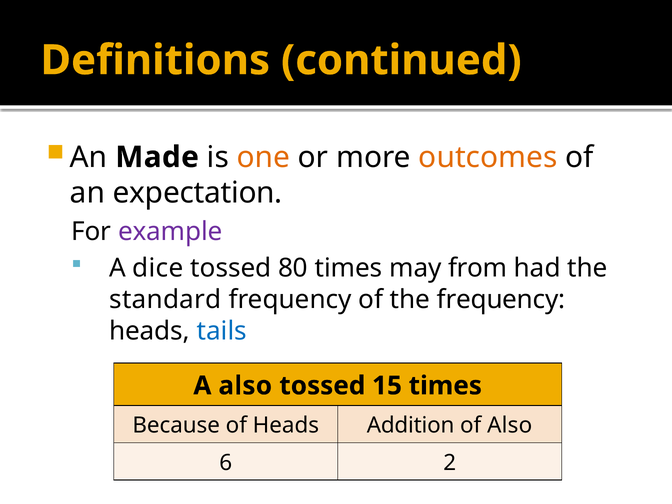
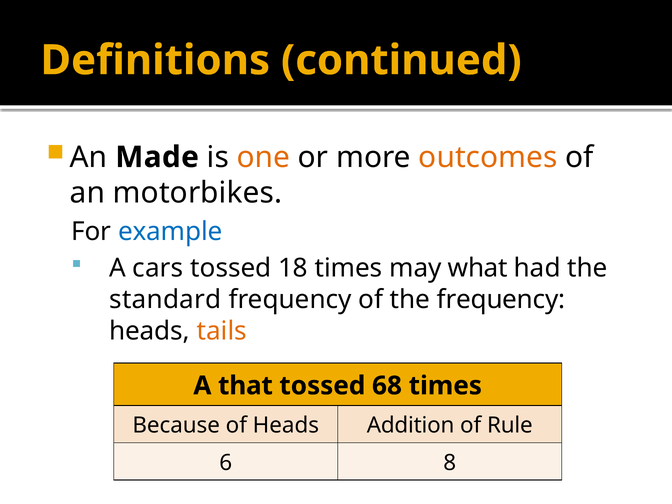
expectation: expectation -> motorbikes (197, 193)
example colour: purple -> blue (170, 232)
dice: dice -> cars (158, 268)
80: 80 -> 18 (293, 268)
from: from -> what (478, 268)
tails colour: blue -> orange (222, 331)
A also: also -> that (245, 386)
15: 15 -> 68 (387, 386)
of Also: Also -> Rule (510, 425)
2: 2 -> 8 (450, 463)
